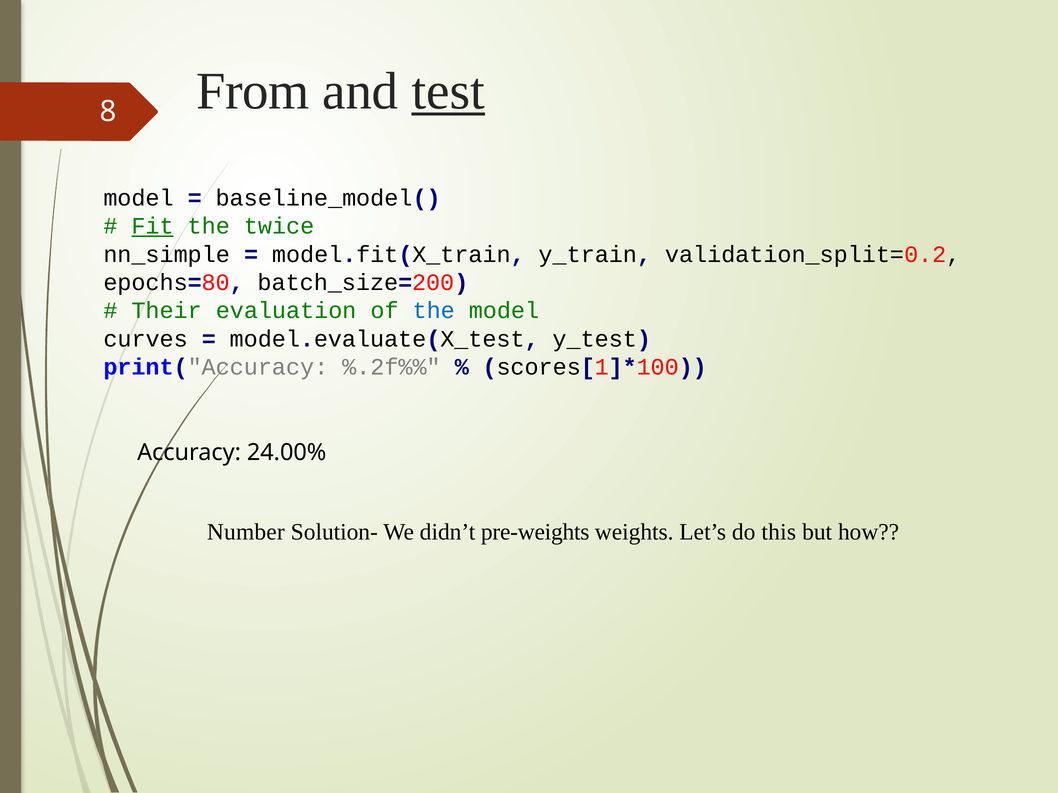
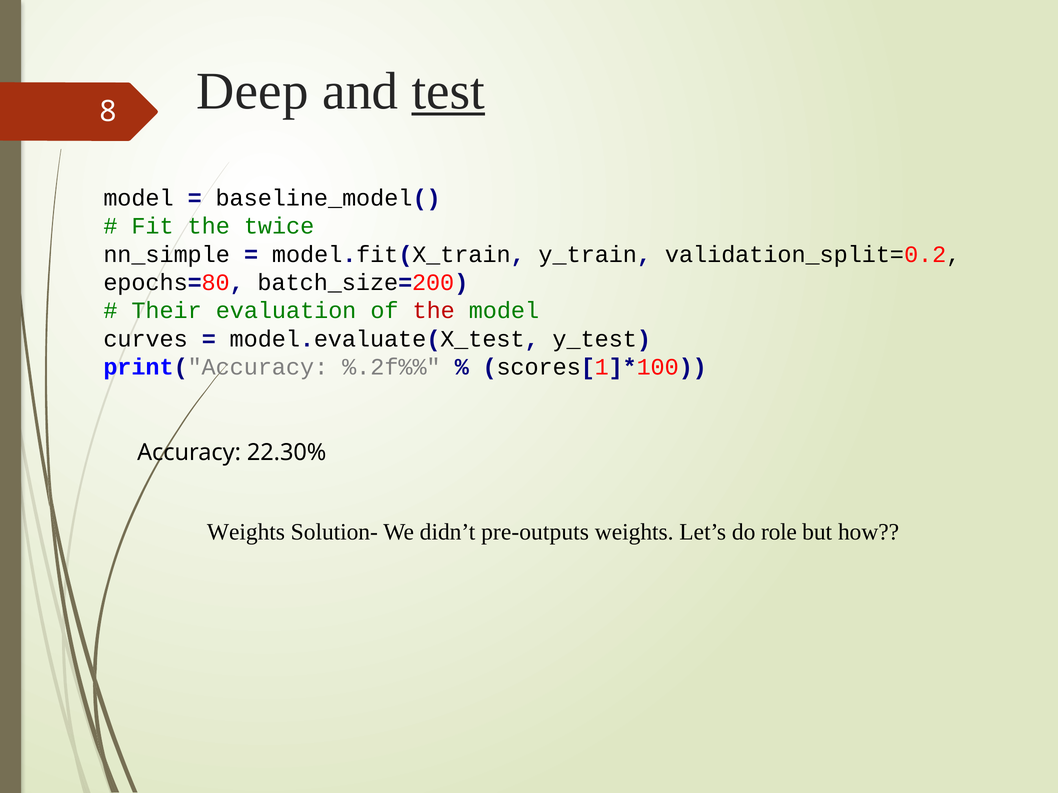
From: From -> Deep (252, 91)
Fit underline: present -> none (153, 226)
the colour: blue -> red (434, 311)
24.00%: 24.00% -> 22.30% (287, 453)
Number: Number -> Weights (246, 532)
pre-weights: pre-weights -> pre-outputs (535, 532)
this: this -> role (779, 532)
